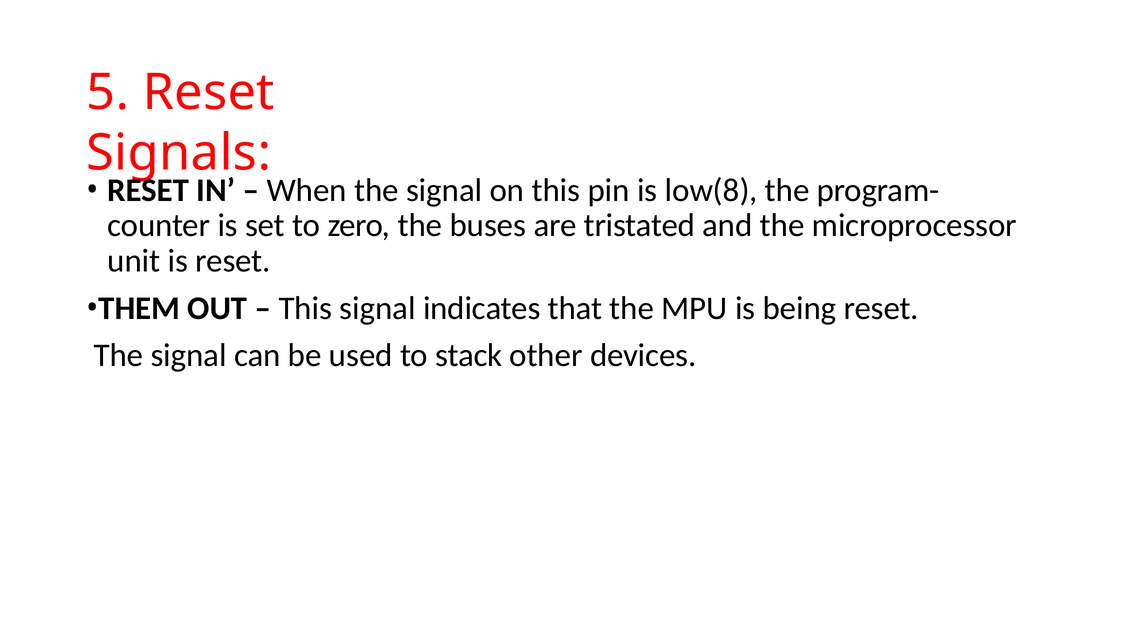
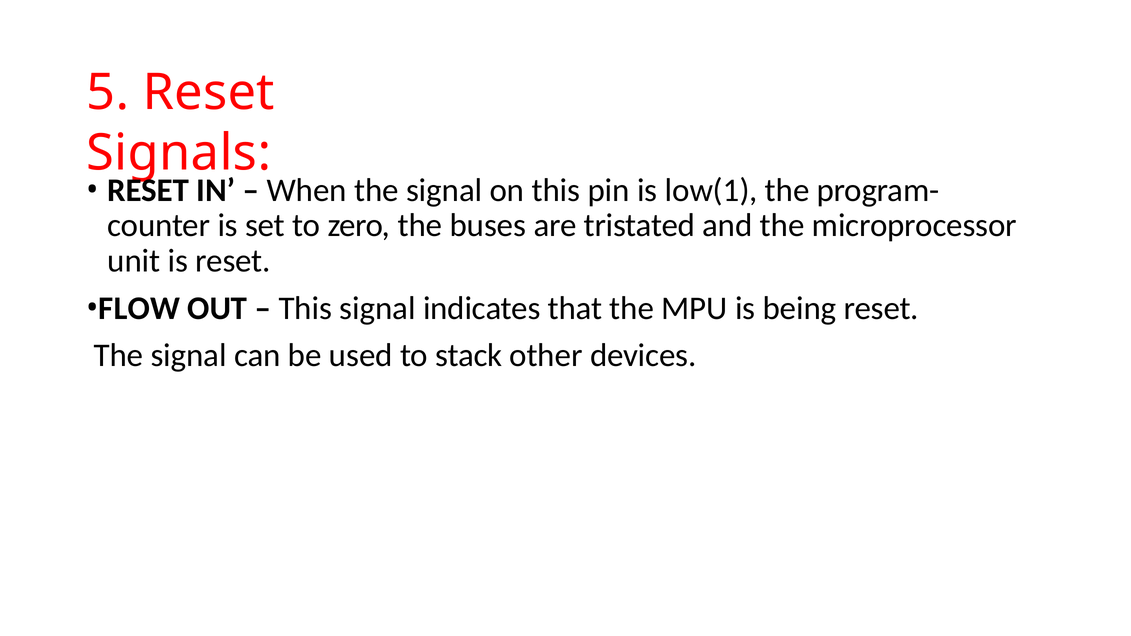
low(8: low(8 -> low(1 (711, 190)
THEM: THEM -> FLOW (139, 309)
